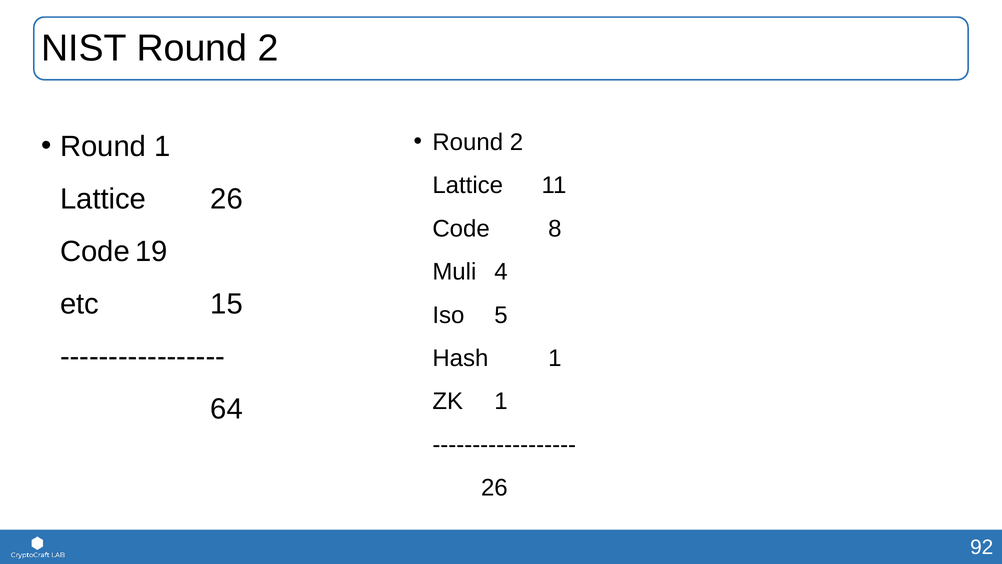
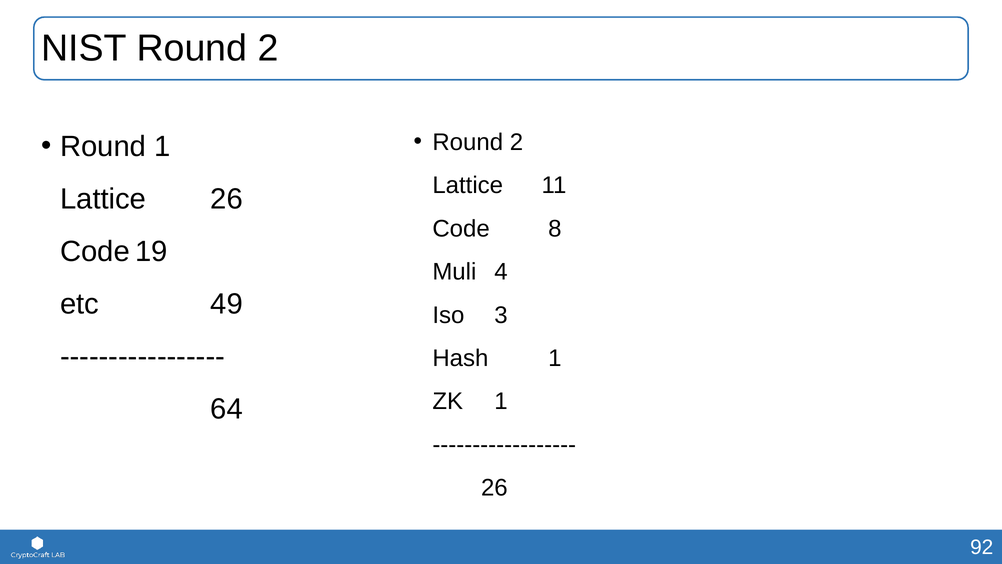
15: 15 -> 49 (227, 304)
5: 5 -> 3 (501, 315)
